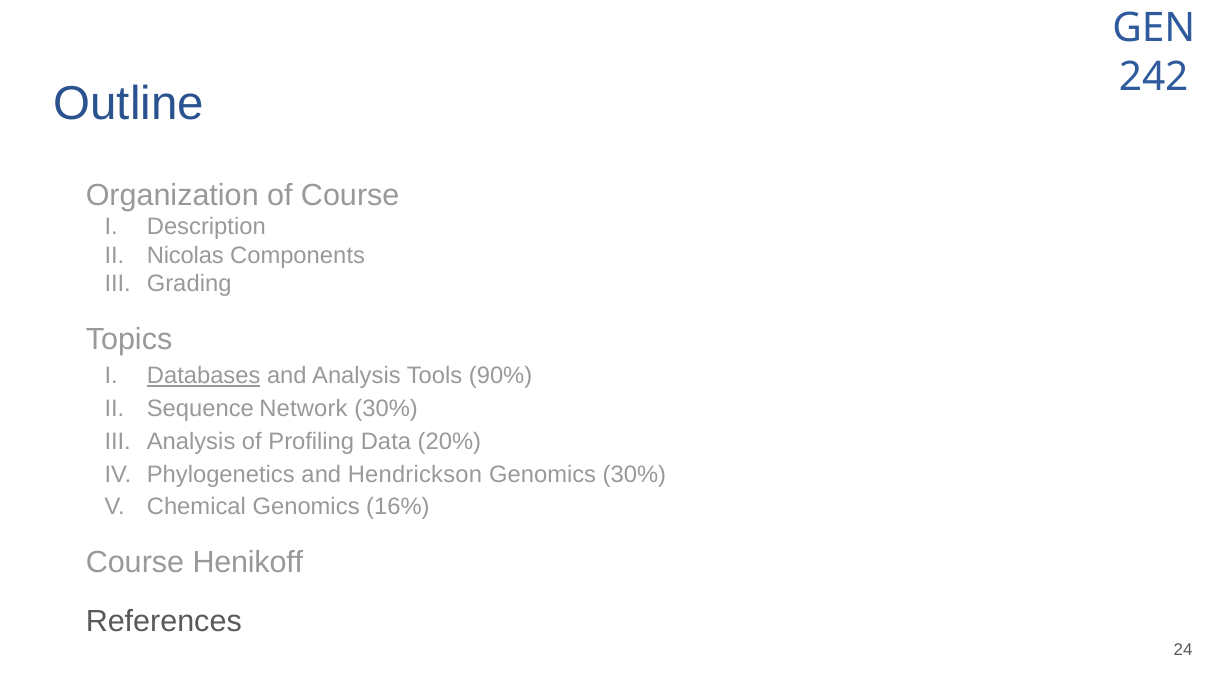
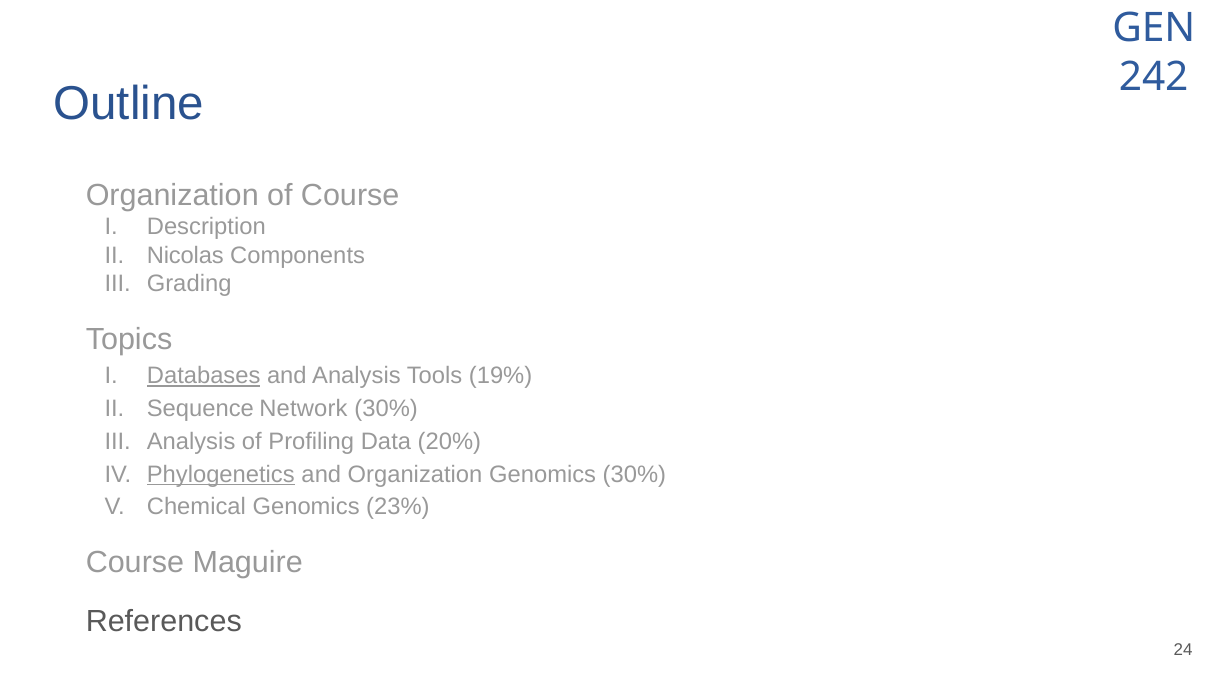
90%: 90% -> 19% (501, 376)
Phylogenetics underline: none -> present (221, 474)
and Hendrickson: Hendrickson -> Organization (415, 474)
16%: 16% -> 23% (398, 507)
Henikoff: Henikoff -> Maguire (248, 562)
